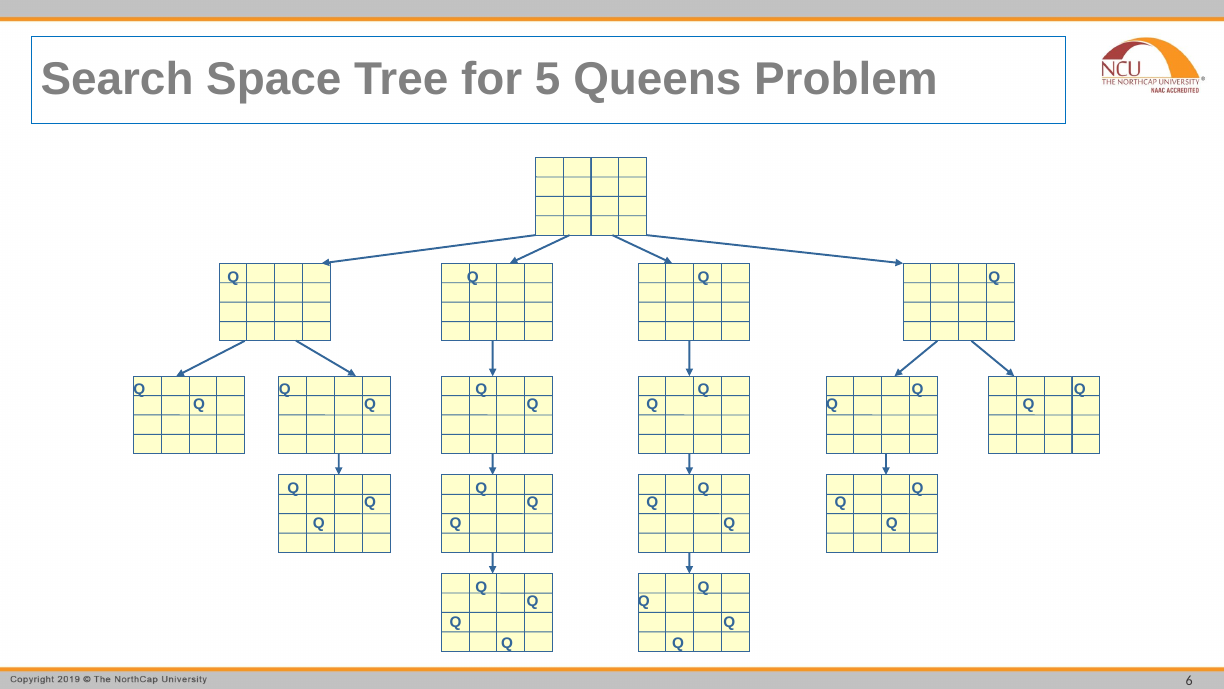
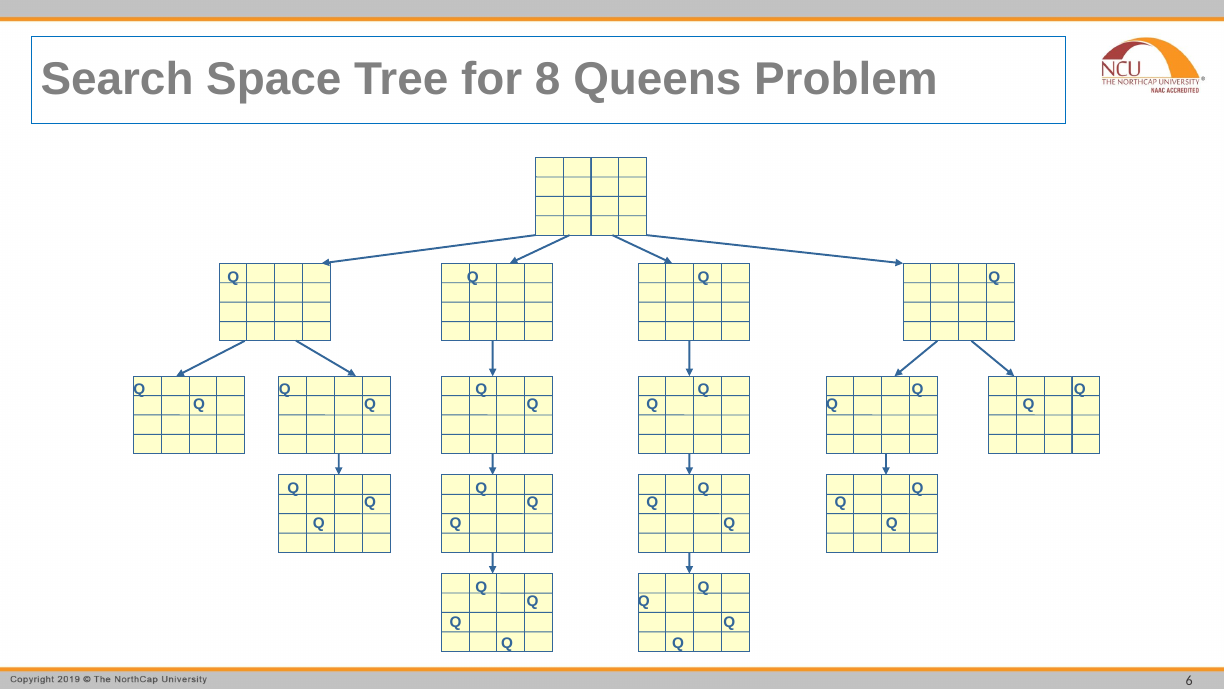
5: 5 -> 8 (548, 80)
